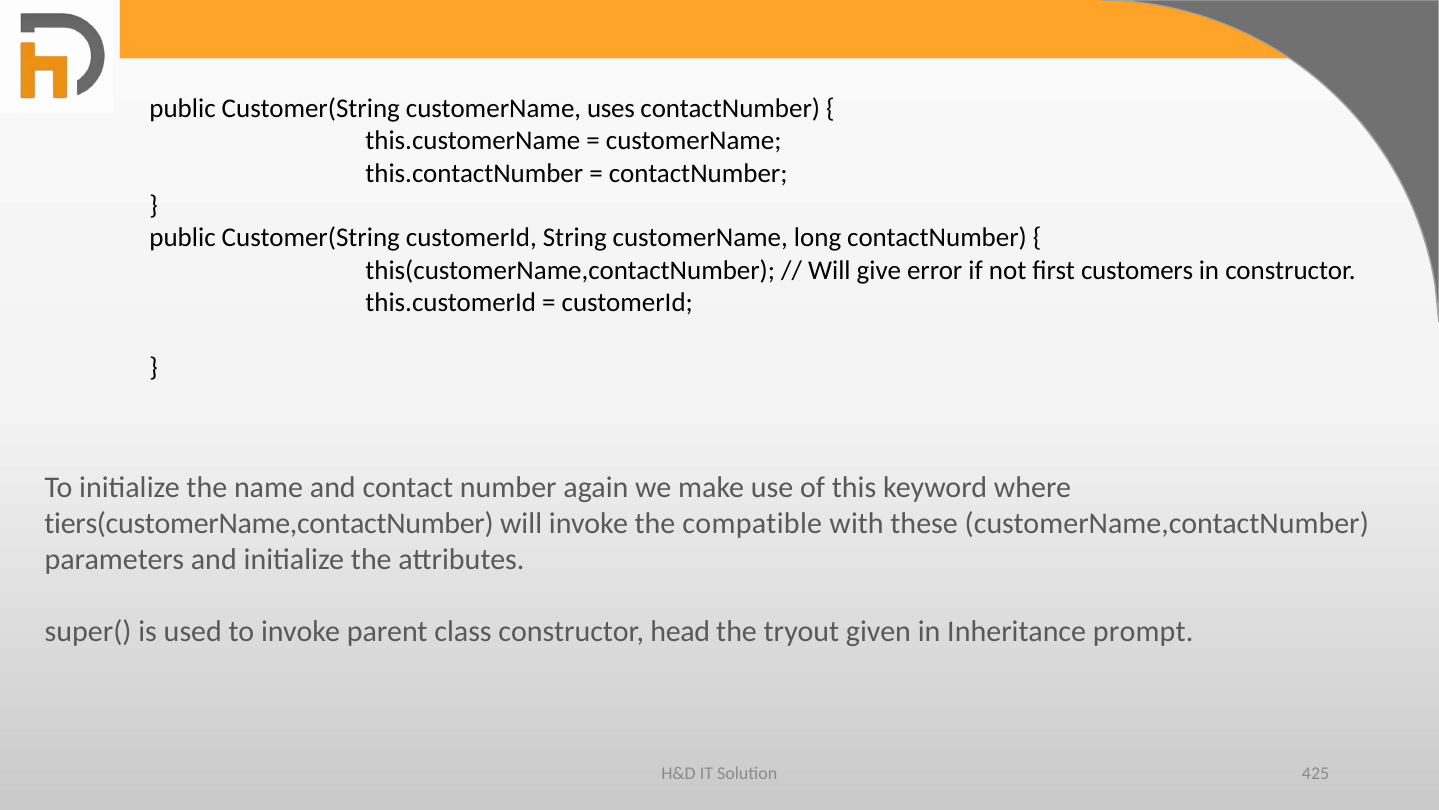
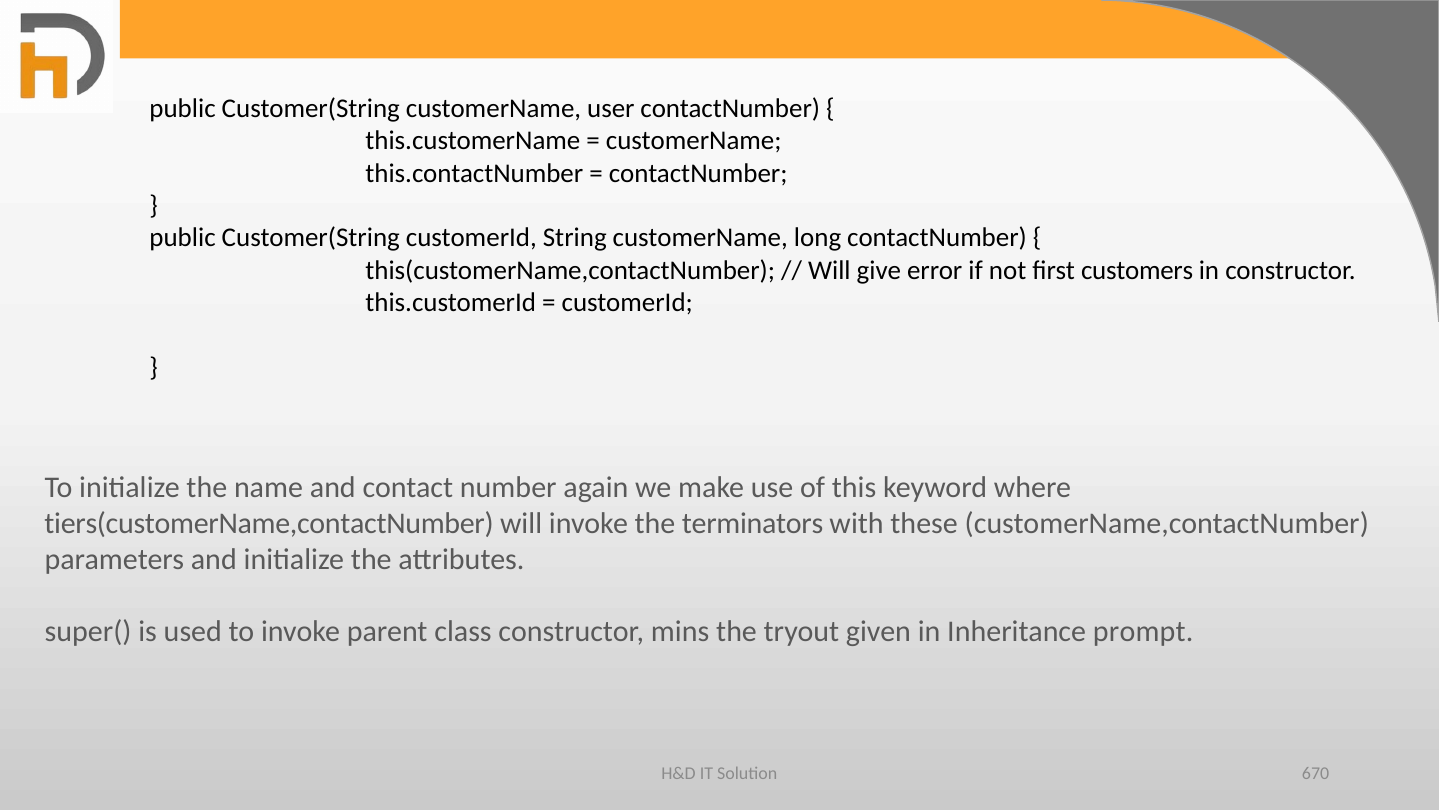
uses: uses -> user (611, 108)
compatible: compatible -> terminators (753, 523)
head: head -> mins (680, 631)
425: 425 -> 670 (1316, 773)
